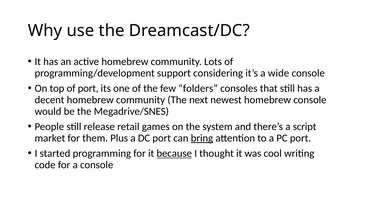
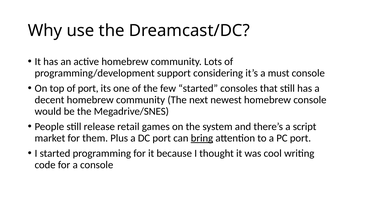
wide: wide -> must (279, 73)
few folders: folders -> started (198, 89)
because underline: present -> none (174, 154)
